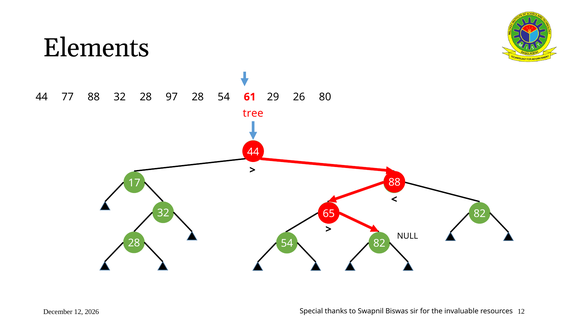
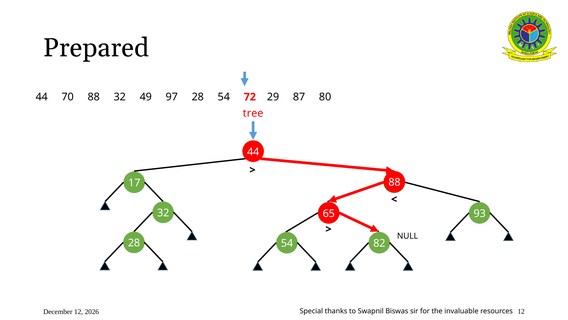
Elements: Elements -> Prepared (96, 48)
77: 77 -> 70 (68, 97)
32 28: 28 -> 49 (146, 97)
61: 61 -> 72 (250, 97)
26: 26 -> 87 (299, 97)
82: 82 -> 93 (480, 213)
